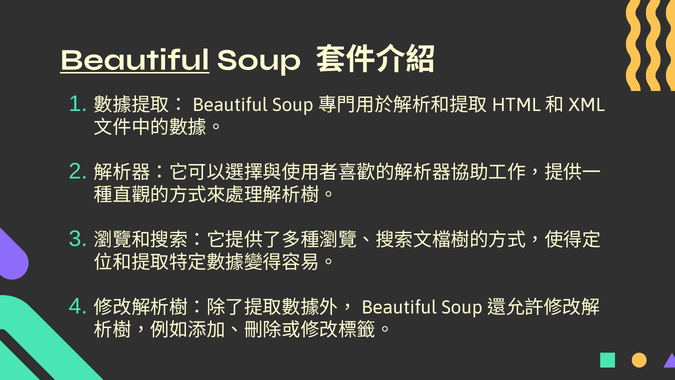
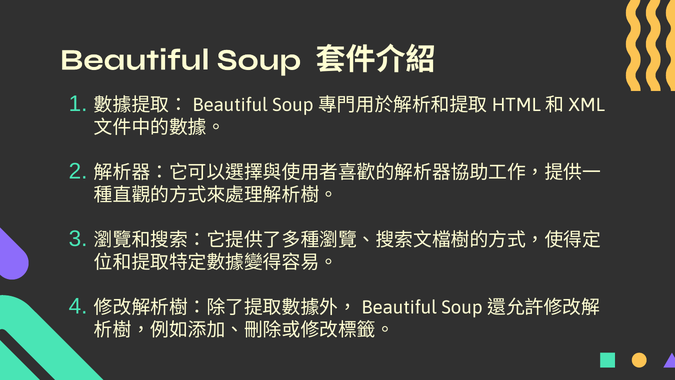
Beautiful underline: present -> none (135, 60)
